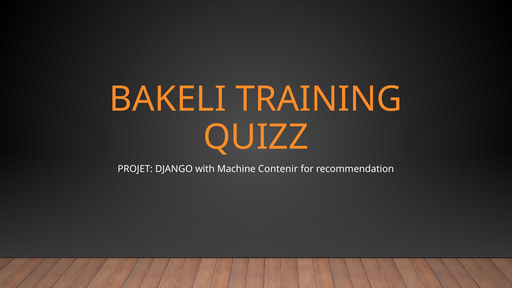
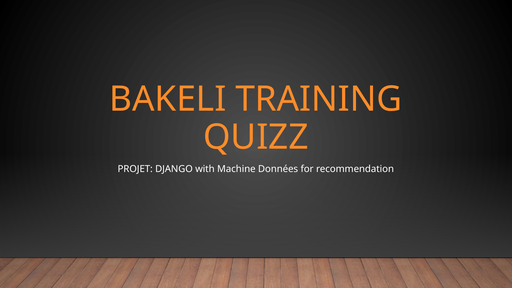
Contenir: Contenir -> Données (278, 169)
